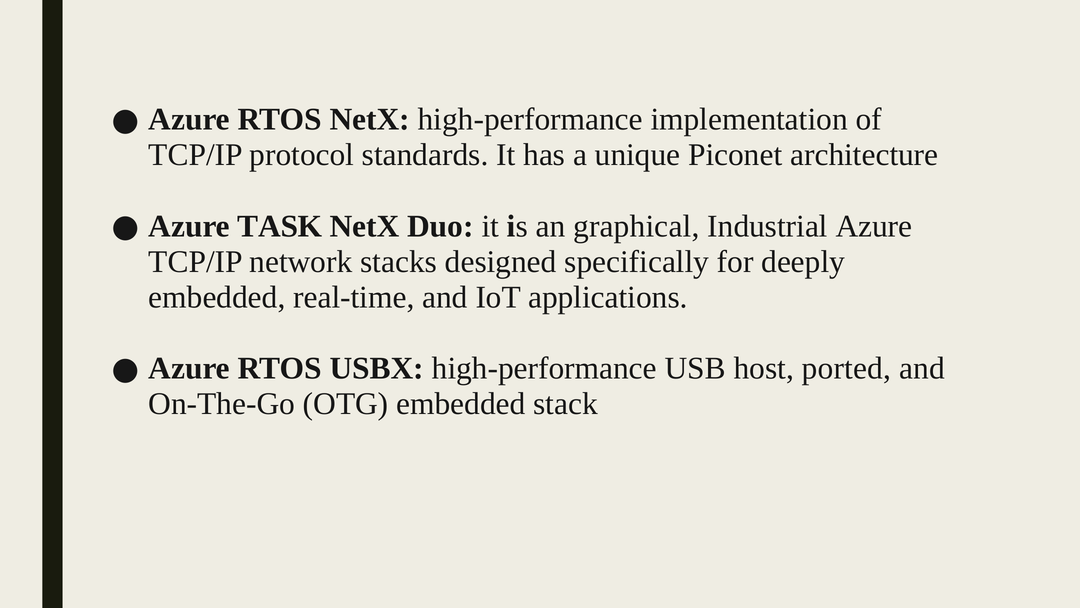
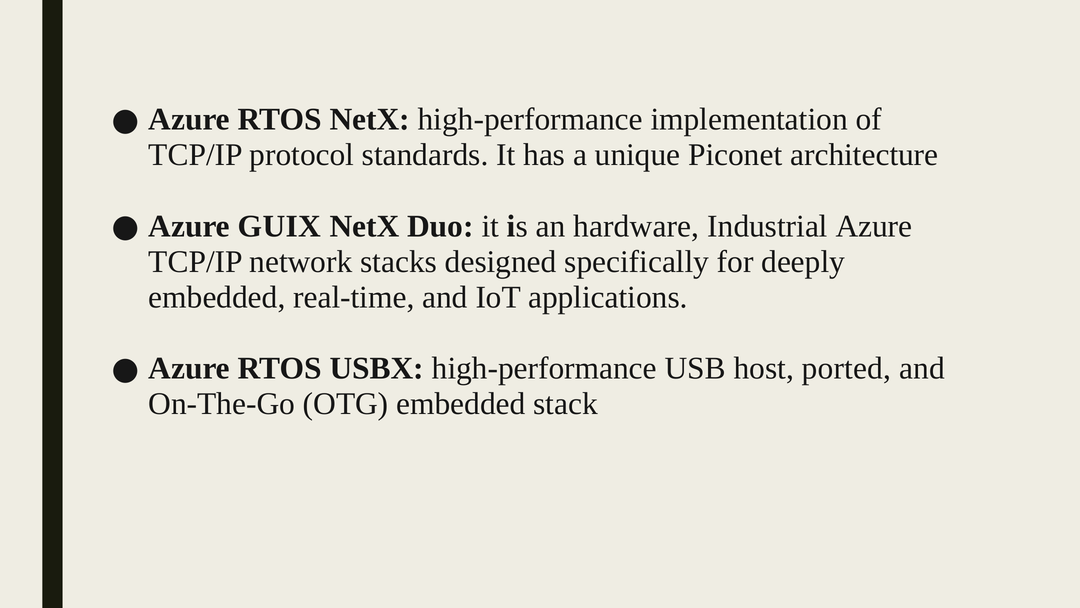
TASK: TASK -> GUIX (280, 226)
graphical: graphical -> hardware (636, 226)
